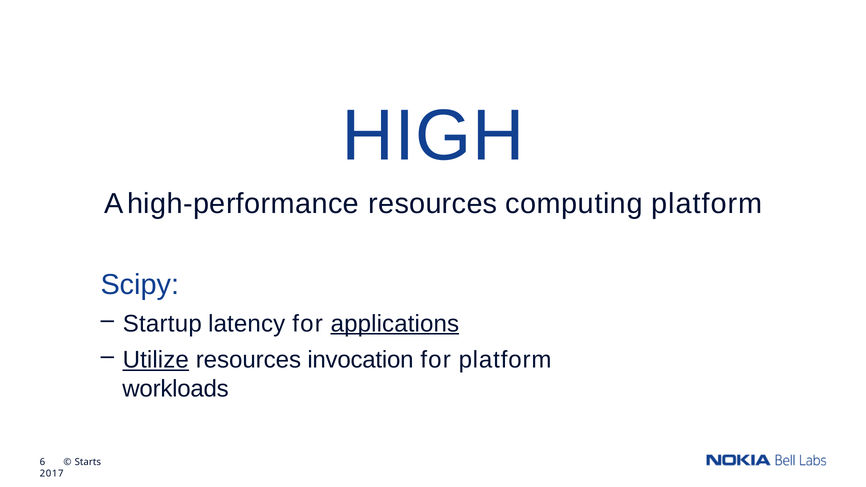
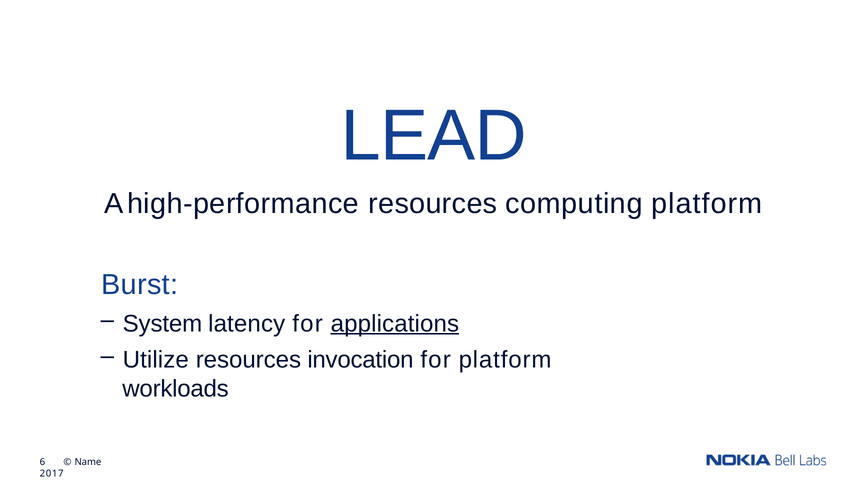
HIGH: HIGH -> LEAD (434, 136)
Scipy: Scipy -> Burst (140, 285)
Startup: Startup -> System (162, 324)
Utilize underline: present -> none (156, 360)
Starts: Starts -> Name (88, 462)
